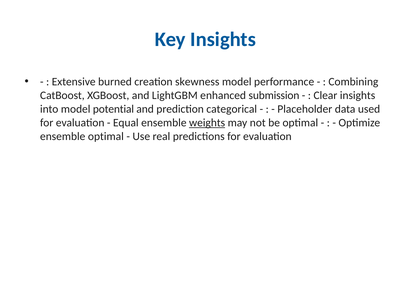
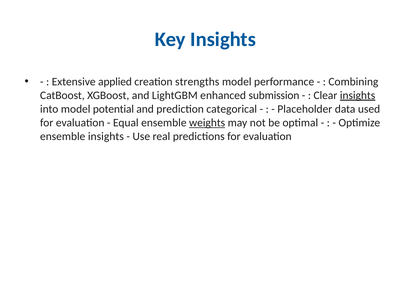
burned: burned -> applied (115, 82)
skewness: skewness -> strengths (197, 82)
insights underline: none -> present (358, 95)
ensemble optimal: optimal -> insights (106, 136)
